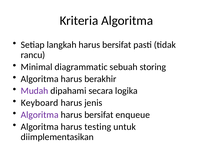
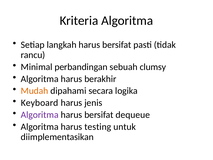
diagrammatic: diagrammatic -> perbandingan (81, 67)
storing: storing -> clumsy (153, 67)
Mudah colour: purple -> orange (35, 91)
enqueue: enqueue -> dequeue (133, 115)
